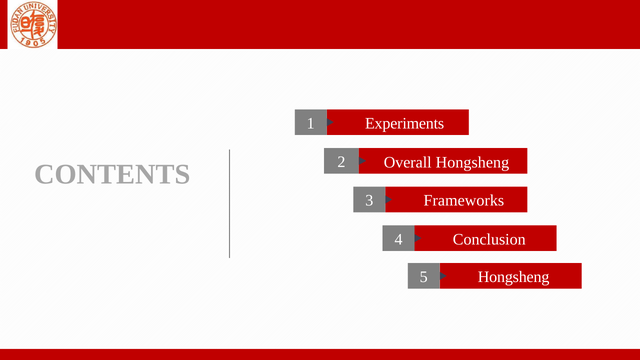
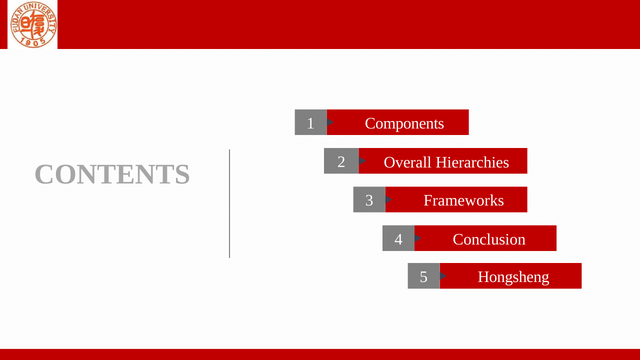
Experiments: Experiments -> Components (405, 123)
Overall Hongsheng: Hongsheng -> Hierarchies (472, 163)
